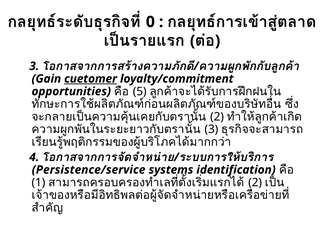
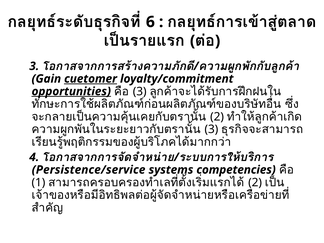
0: 0 -> 6 (150, 22)
opportunities underline: none -> present (71, 91)
5: 5 -> 3 (140, 91)
identification: identification -> competencies (236, 170)
